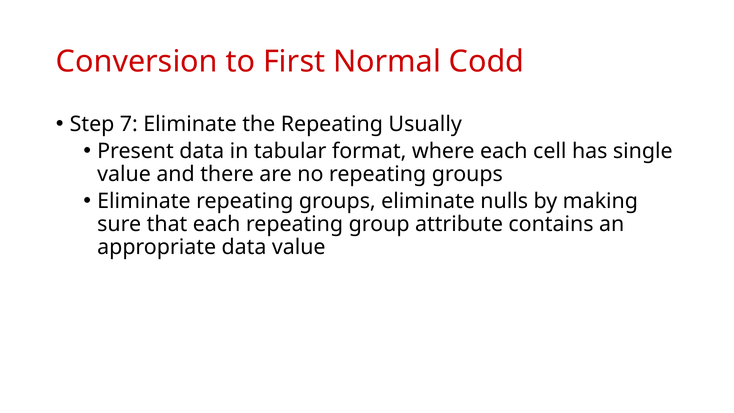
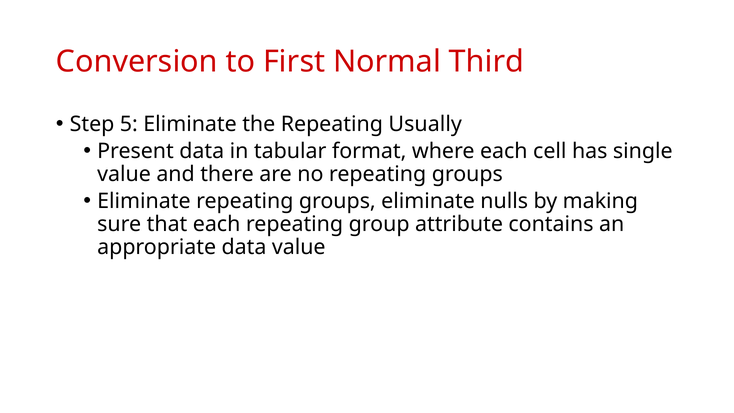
Codd: Codd -> Third (487, 62)
7: 7 -> 5 (129, 124)
